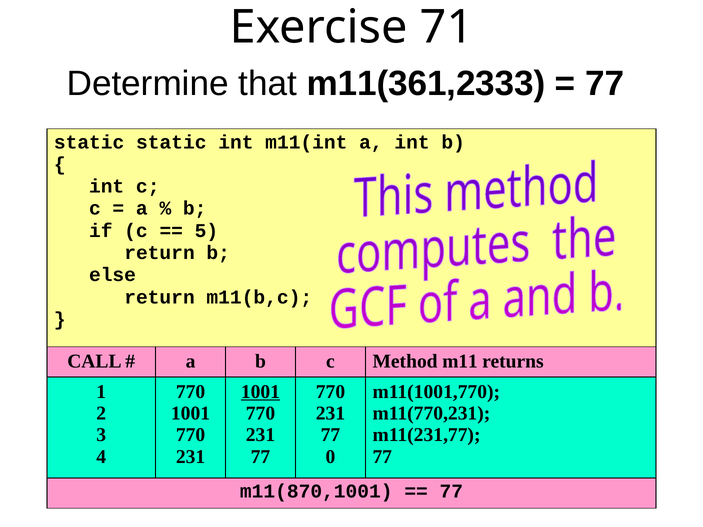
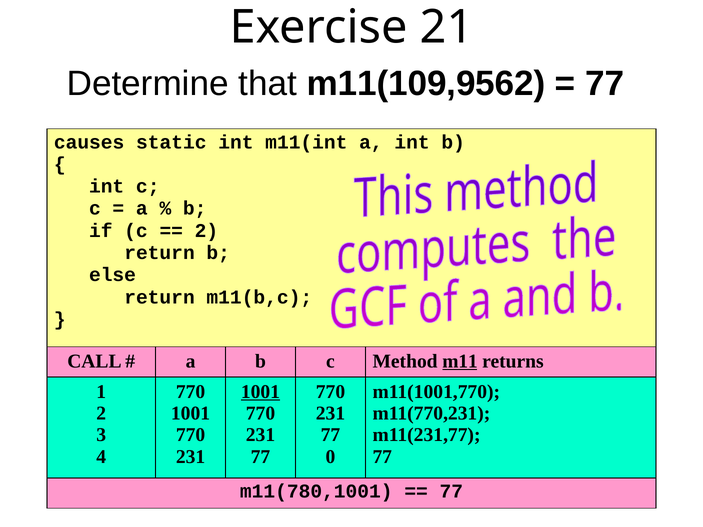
71: 71 -> 21 (447, 27)
m11(361,2333: m11(361,2333 -> m11(109,9562 (426, 83)
static: static -> causes (89, 142)
5: 5 -> 2 (206, 231)
m11 underline: none -> present (460, 361)
m11(870,1001: m11(870,1001 -> m11(780,1001 (316, 491)
